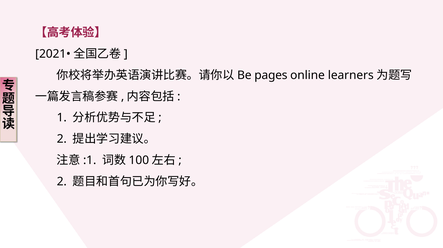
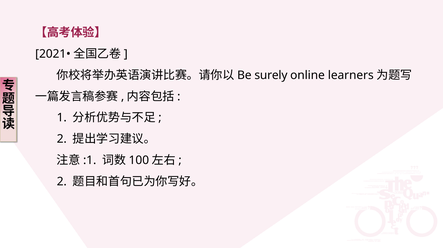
pages: pages -> surely (271, 75)
